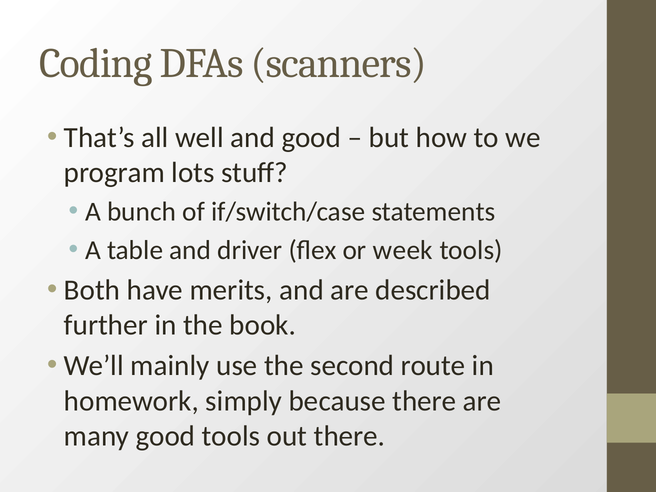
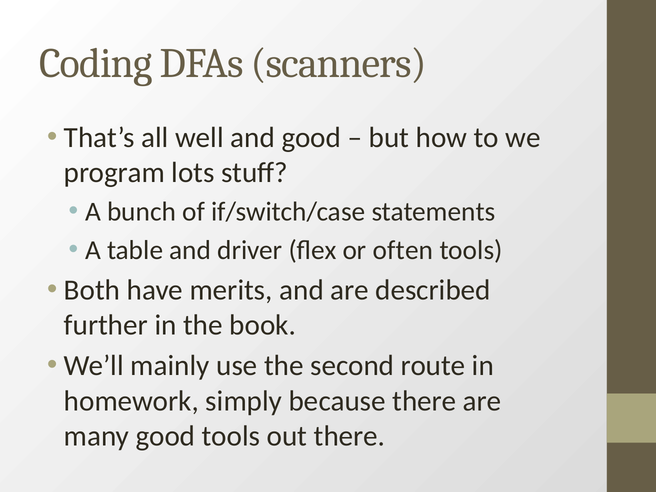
week: week -> often (403, 250)
